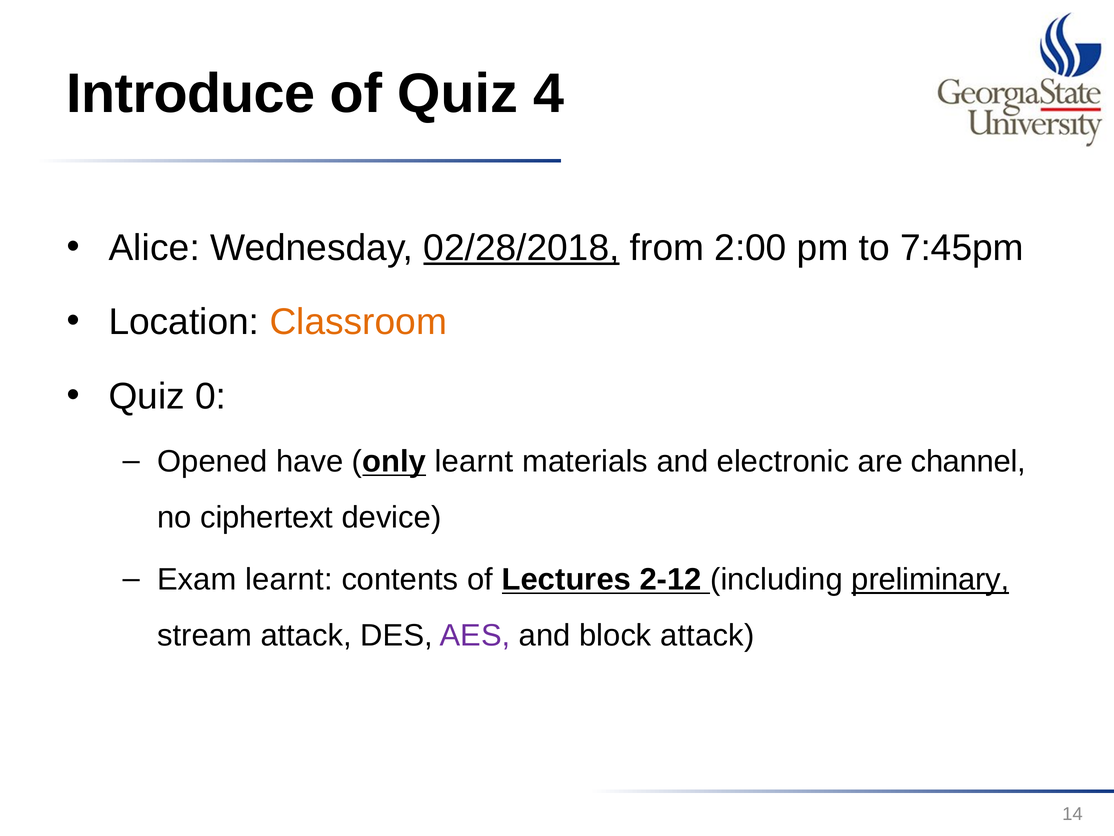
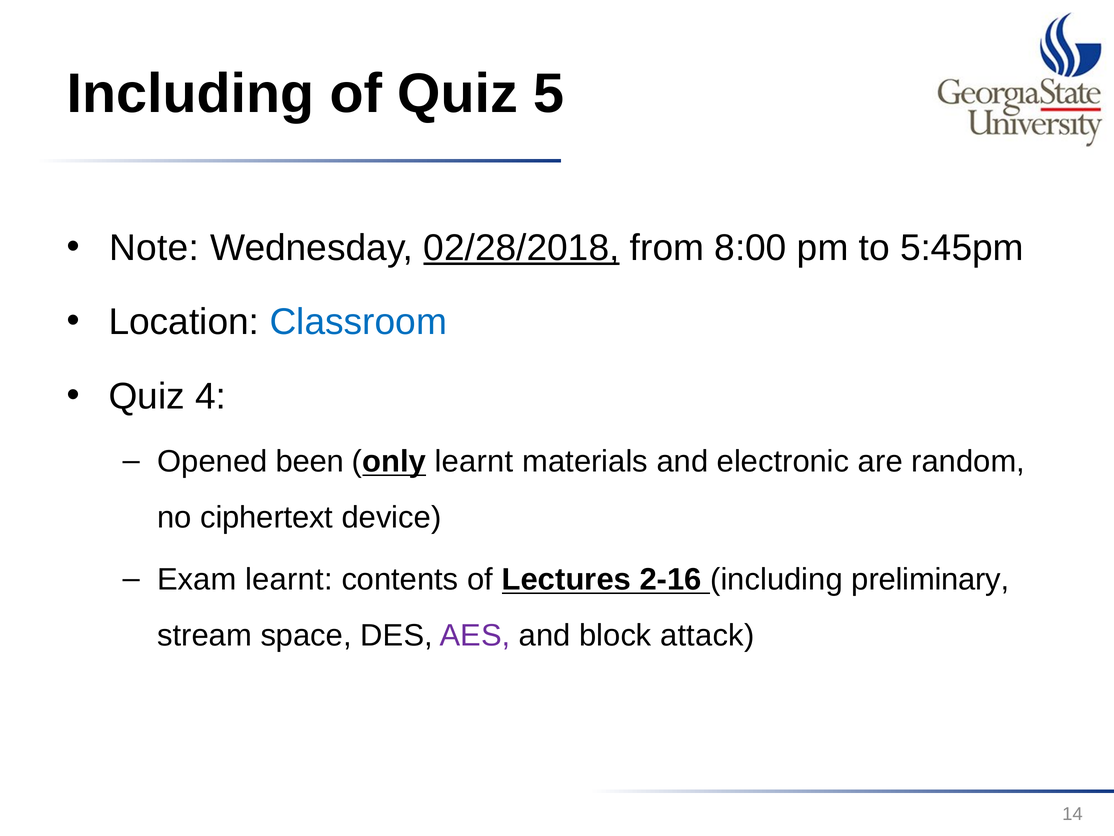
Introduce: Introduce -> Including (190, 94)
4: 4 -> 5 (549, 94)
Alice: Alice -> Note (154, 248)
2:00: 2:00 -> 8:00 (750, 248)
7:45pm: 7:45pm -> 5:45pm (962, 248)
Classroom colour: orange -> blue (358, 322)
0: 0 -> 4 (211, 396)
have: have -> been (310, 461)
channel: channel -> random (968, 461)
2-12: 2-12 -> 2-16 (670, 579)
preliminary underline: present -> none (930, 579)
stream attack: attack -> space (306, 635)
